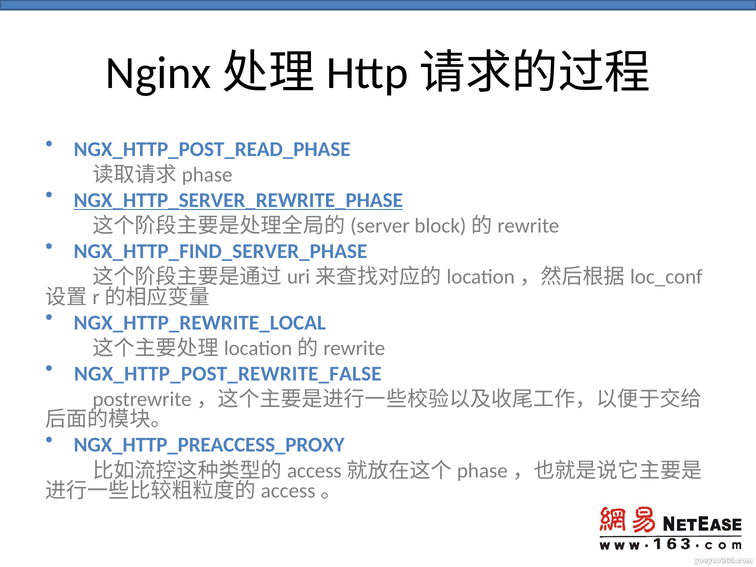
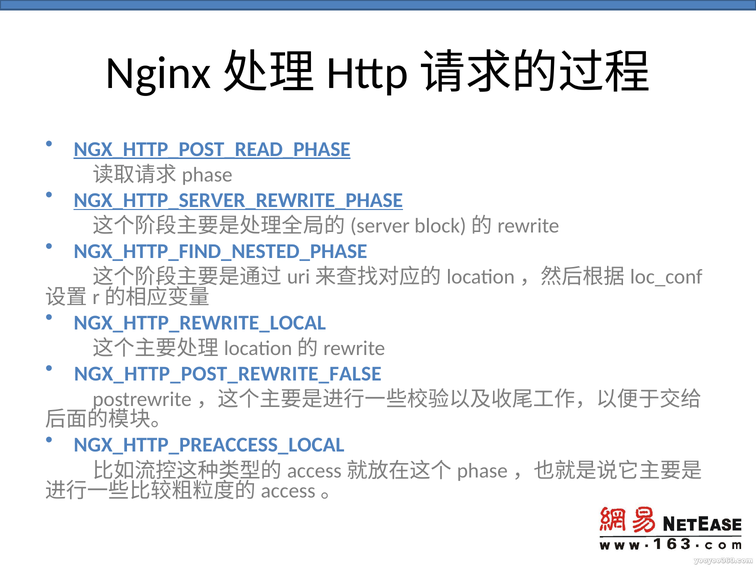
NGX_HTTP_POST_READ_PHASE underline: none -> present (212, 149)
NGX_HTTP_FIND_SERVER_PHASE: NGX_HTTP_FIND_SERVER_PHASE -> NGX_HTTP_FIND_NESTED_PHASE (221, 251)
NGX_HTTP_PREACCESS_PROXY: NGX_HTTP_PREACCESS_PROXY -> NGX_HTTP_PREACCESS_LOCAL (209, 445)
